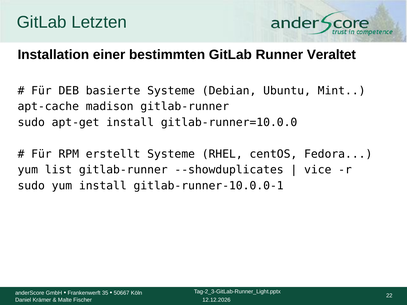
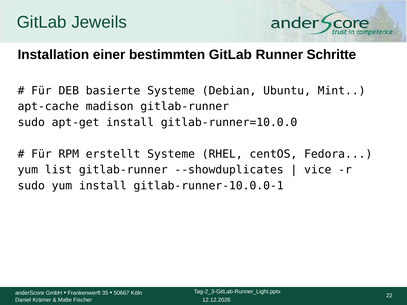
Letzten: Letzten -> Jeweils (99, 22)
Veraltet: Veraltet -> Schritte (331, 55)
